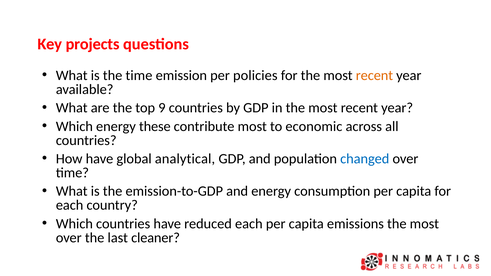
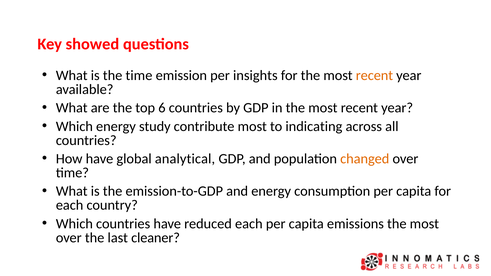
projects: projects -> showed (92, 44)
policies: policies -> insights (255, 75)
9: 9 -> 6 (162, 108)
these: these -> study (155, 126)
economic: economic -> indicating (314, 126)
changed colour: blue -> orange (365, 159)
